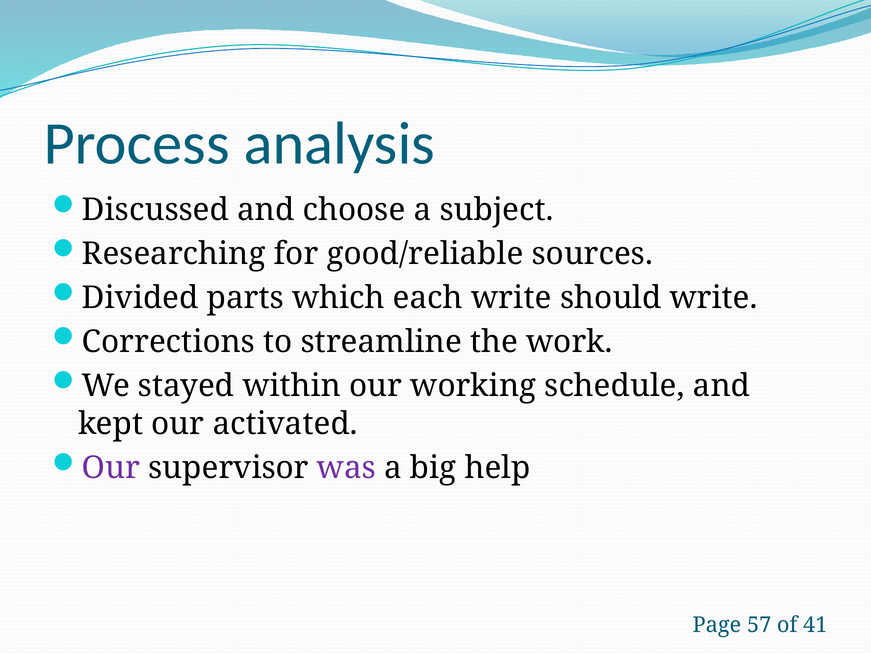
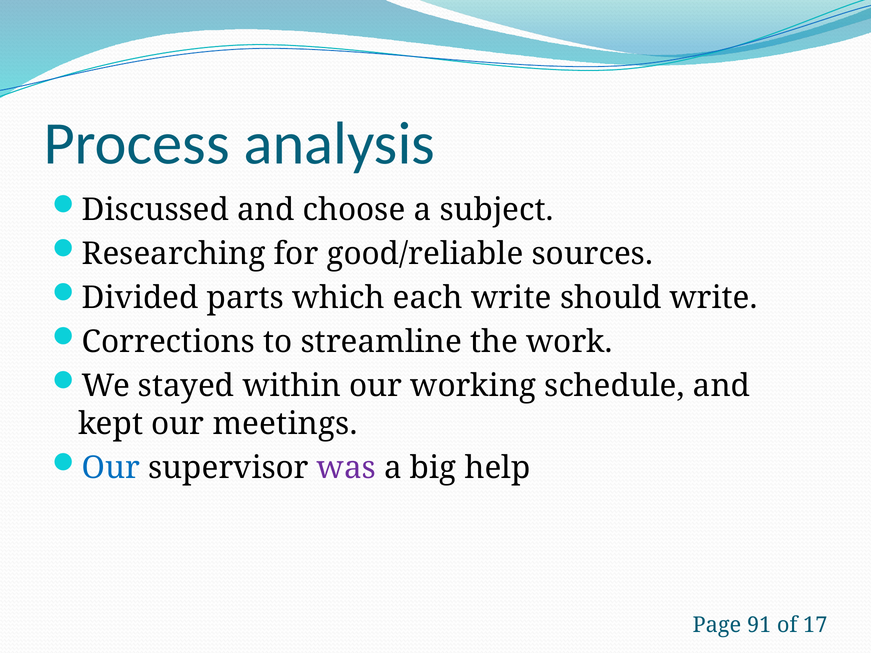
activated: activated -> meetings (285, 424)
Our colour: purple -> blue (111, 468)
57: 57 -> 91 (759, 625)
41: 41 -> 17 (815, 625)
